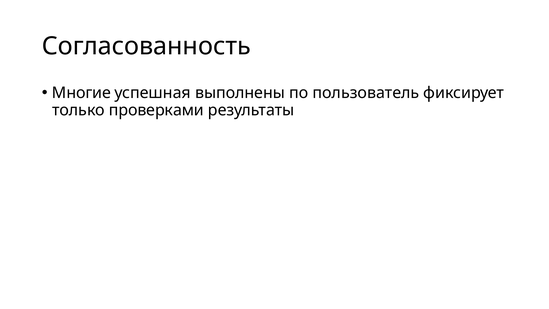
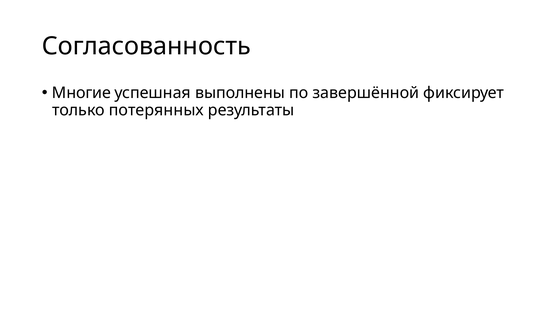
пользователь: пользователь -> завершённой (366, 93)
проверками: проверками -> потерянных (156, 110)
